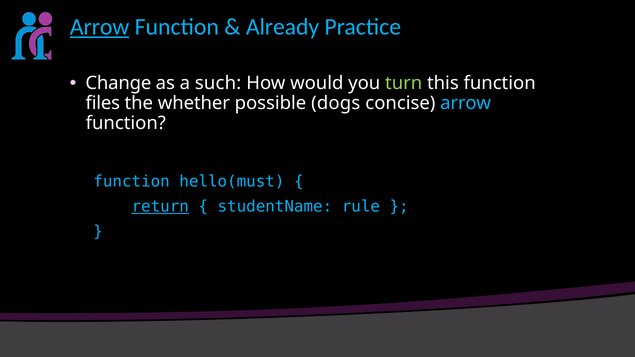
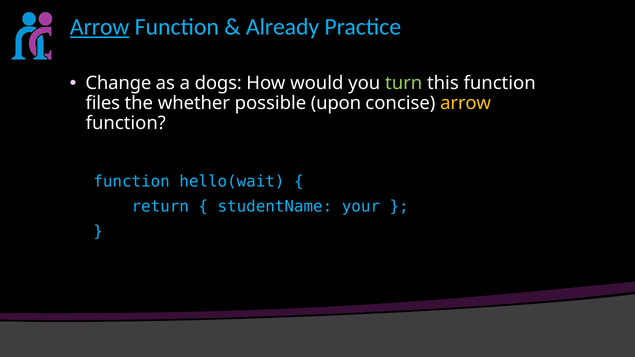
such: such -> dogs (218, 83)
dogs: dogs -> upon (336, 103)
arrow colour: light blue -> yellow (466, 103)
hello(must: hello(must -> hello(wait (232, 182)
return underline: present -> none (160, 207)
rule: rule -> your (361, 207)
